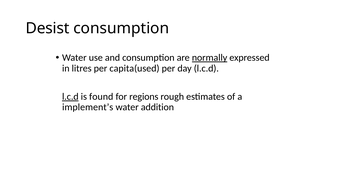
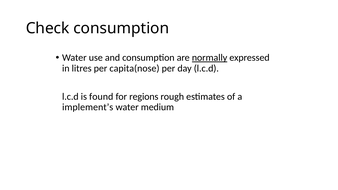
Desist: Desist -> Check (48, 28)
capita(used: capita(used -> capita(nose (134, 68)
l.c.d underline: present -> none (70, 97)
addition: addition -> medium (157, 107)
